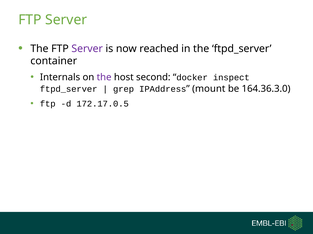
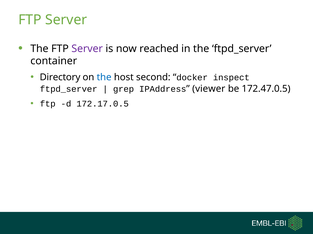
Internals: Internals -> Directory (60, 78)
the colour: purple -> blue (104, 78)
mount: mount -> viewer (209, 89)
164.36.3.0: 164.36.3.0 -> 172.47.0.5 (266, 89)
